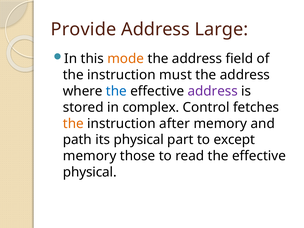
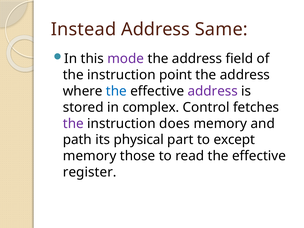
Provide: Provide -> Instead (84, 29)
Large: Large -> Same (221, 29)
mode colour: orange -> purple (126, 59)
must: must -> point (176, 75)
the colour: orange -> purple (73, 124)
after: after -> does (175, 124)
physical: physical -> register (90, 172)
